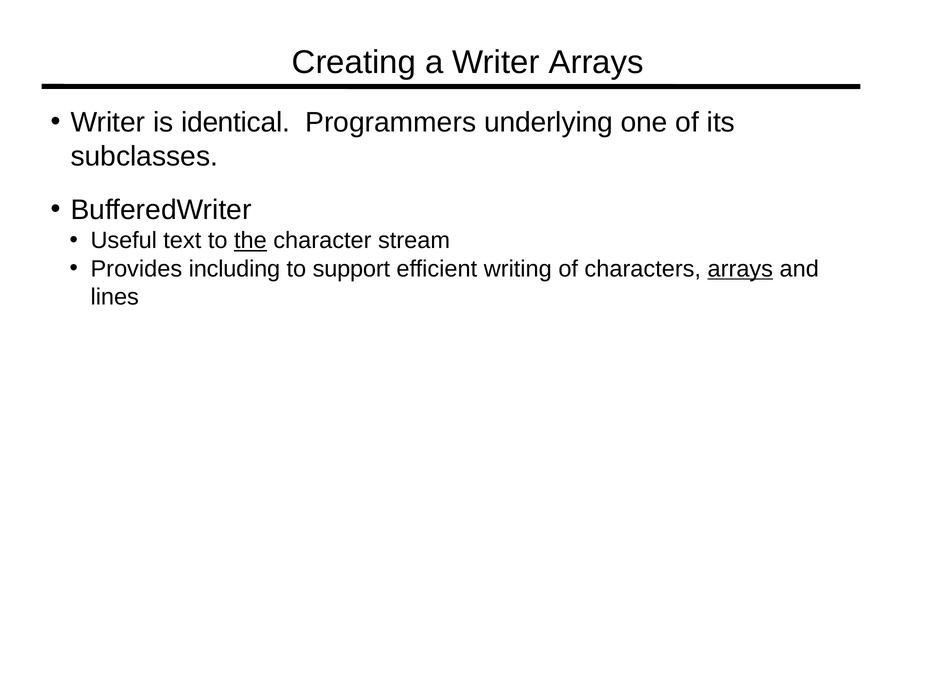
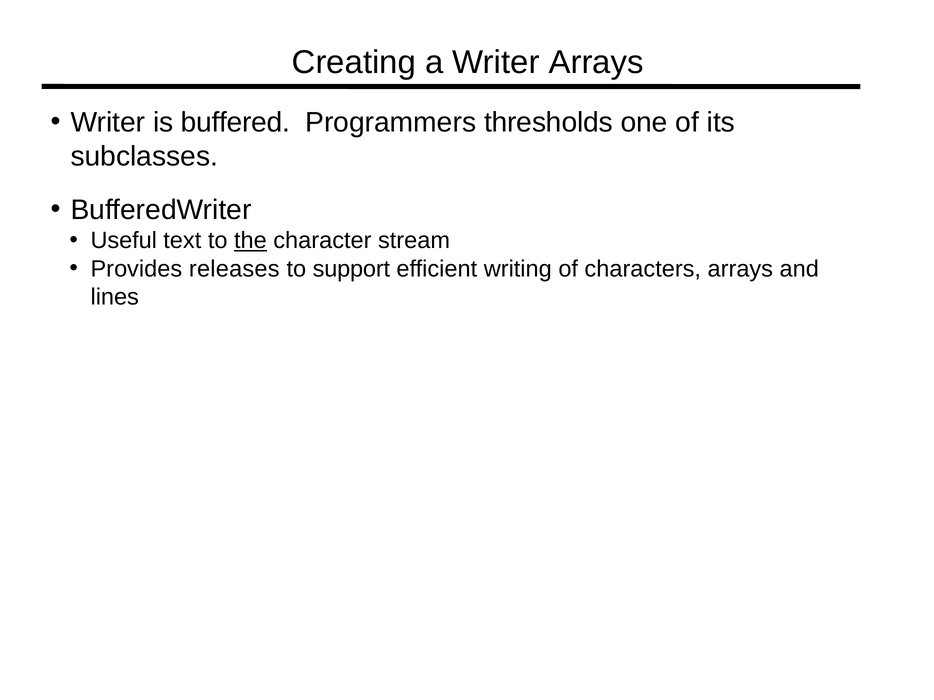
identical: identical -> buffered (236, 122)
underlying: underlying -> thresholds (548, 122)
including: including -> releases (234, 269)
arrays underline: present -> none (740, 269)
